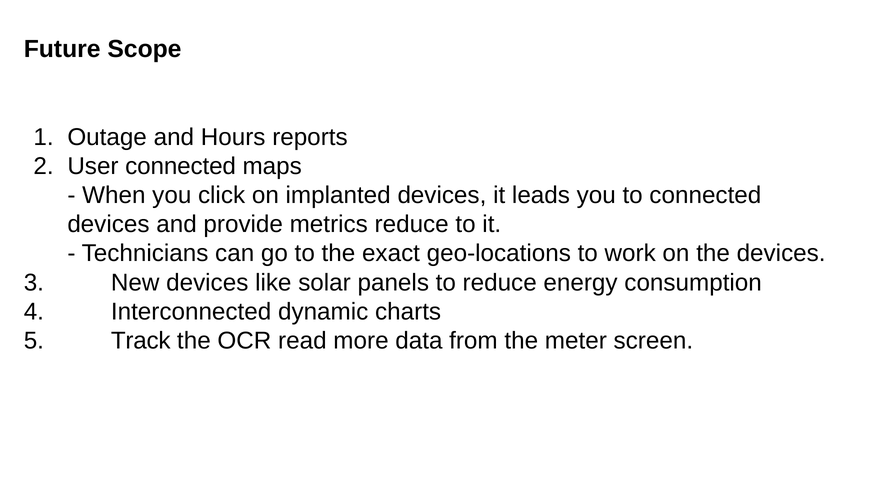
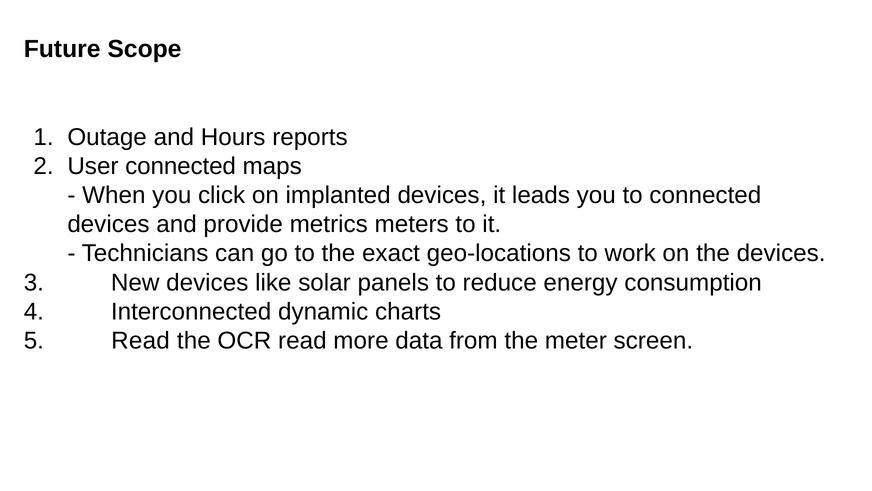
metrics reduce: reduce -> meters (412, 224)
5 Track: Track -> Read (141, 340)
